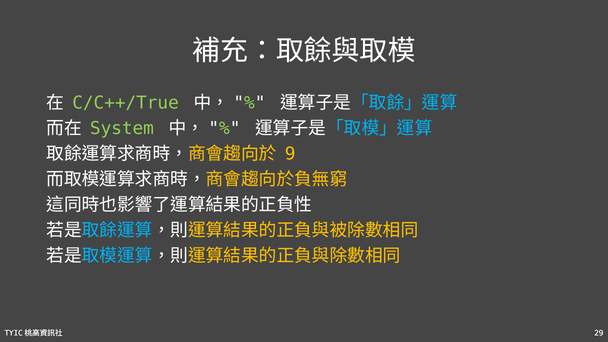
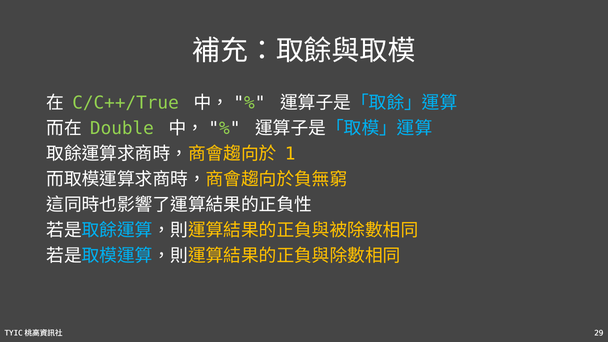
System: System -> Double (122, 128)
9: 9 -> 1 (290, 154)
